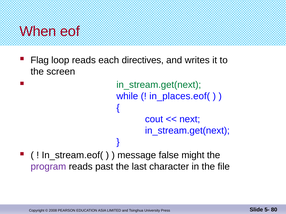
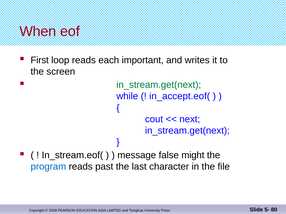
Flag: Flag -> First (40, 60)
directives: directives -> important (143, 60)
in_places.eof(: in_places.eof( -> in_accept.eof( (180, 96)
program colour: purple -> blue (48, 167)
